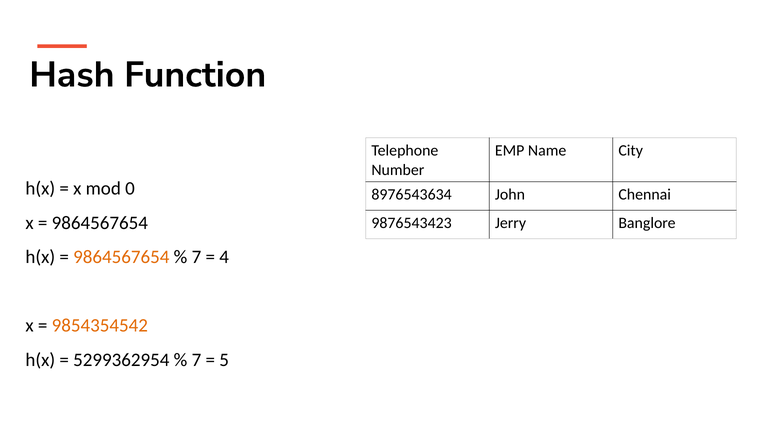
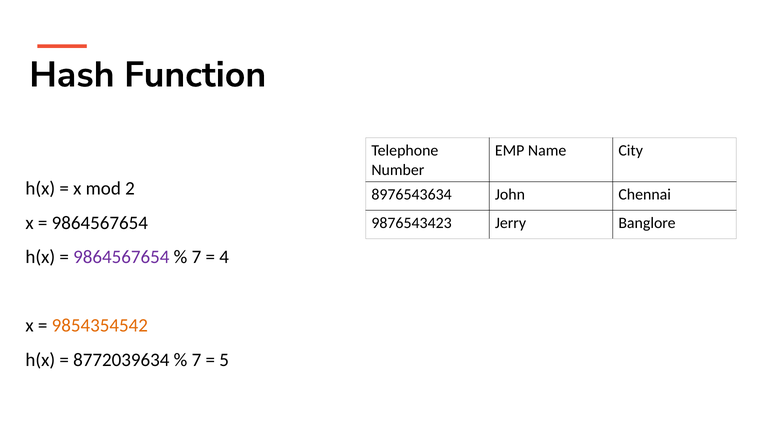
0: 0 -> 2 (130, 188)
9864567654 colour: orange -> purple (121, 257)
5299362954: 5299362954 -> 8772039634 (121, 359)
